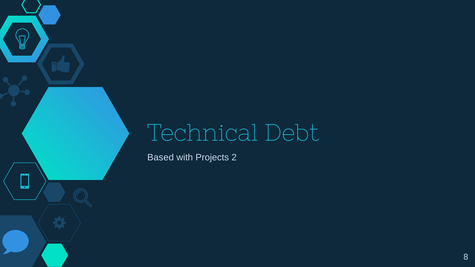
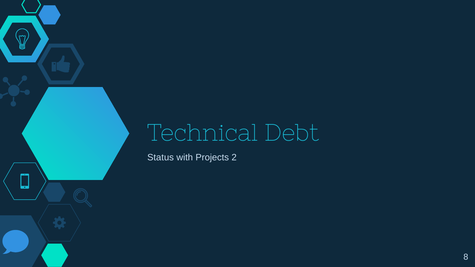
Based: Based -> Status (161, 157)
